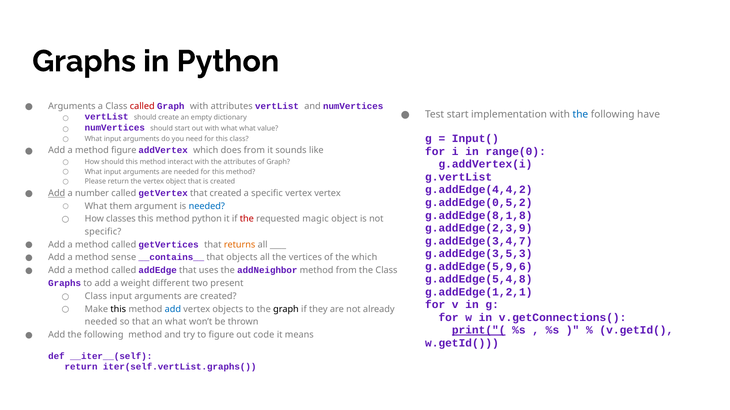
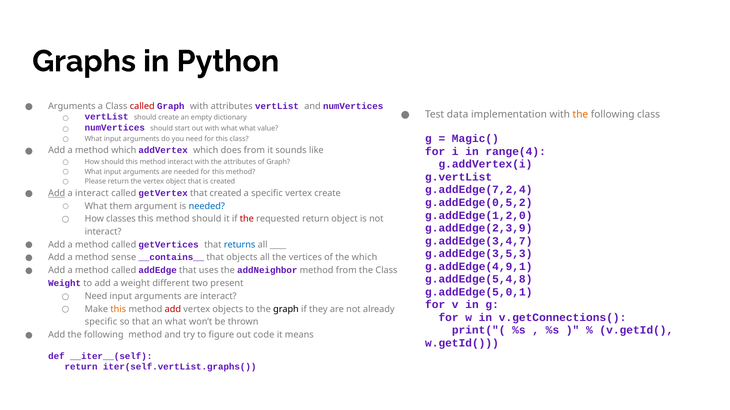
Test start: start -> data (458, 115)
the colour: blue -> orange (580, 115)
following have: have -> class (649, 115)
Input(: Input( -> Magic( (475, 139)
method figure: figure -> which (124, 151)
range(0: range(0 -> range(4 (516, 152)
g.addEdge(4,4,2: g.addEdge(4,4,2 -> g.addEdge(7,2,4 (479, 190)
a number: number -> interact (92, 193)
vertex vertex: vertex -> create (328, 193)
g.addEdge(8,1,8: g.addEdge(8,1,8 -> g.addEdge(1,2,0 (479, 216)
method python: python -> should (207, 219)
requested magic: magic -> return (316, 219)
specific: specific -> interact (103, 232)
returns colour: orange -> blue (240, 245)
g.addEdge(5,9,6: g.addEdge(5,9,6 -> g.addEdge(4,9,1 (479, 267)
Graphs: Graphs -> Weight (65, 284)
g.addEdge(1,2,1: g.addEdge(1,2,1 -> g.addEdge(5,0,1 (479, 292)
Class: Class -> Need (96, 297)
are created: created -> interact (218, 297)
this colour: black -> orange (118, 310)
add colour: blue -> red (173, 310)
needed: needed -> specific (101, 322)
print("( underline: present -> none (479, 331)
